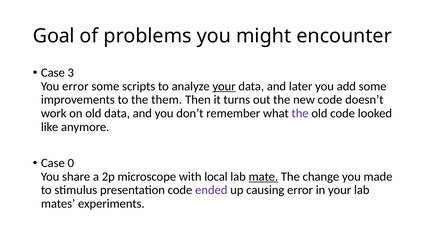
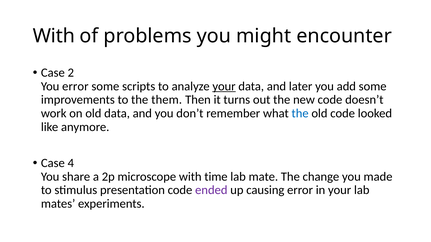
Goal: Goal -> With (54, 36)
3: 3 -> 2 (71, 73)
the colour: purple -> blue (300, 114)
0: 0 -> 4 (71, 163)
local: local -> time (216, 177)
mate underline: present -> none (263, 177)
